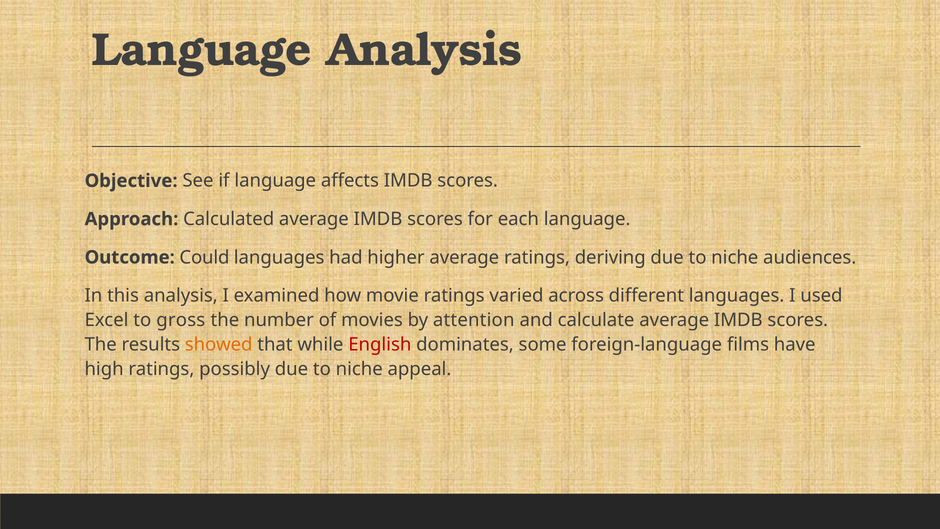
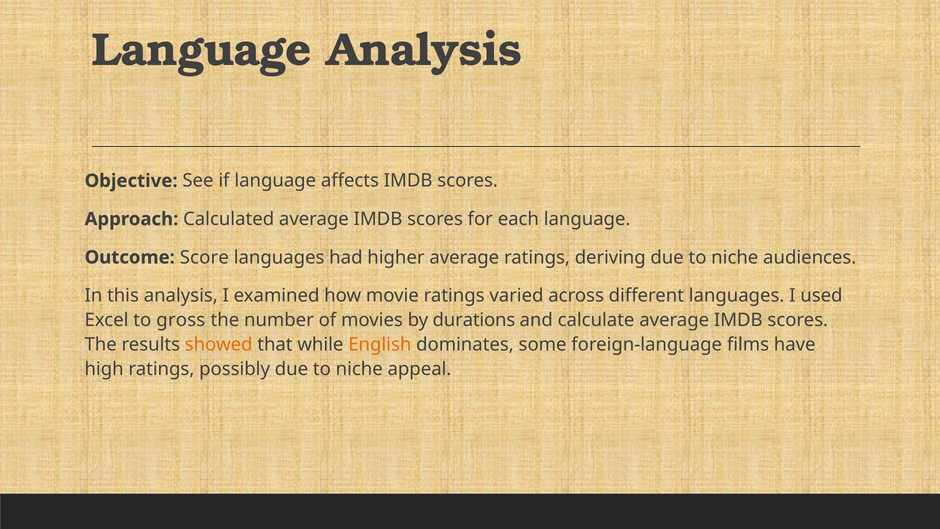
Could: Could -> Score (204, 257)
attention: attention -> durations (474, 320)
English colour: red -> orange (380, 345)
